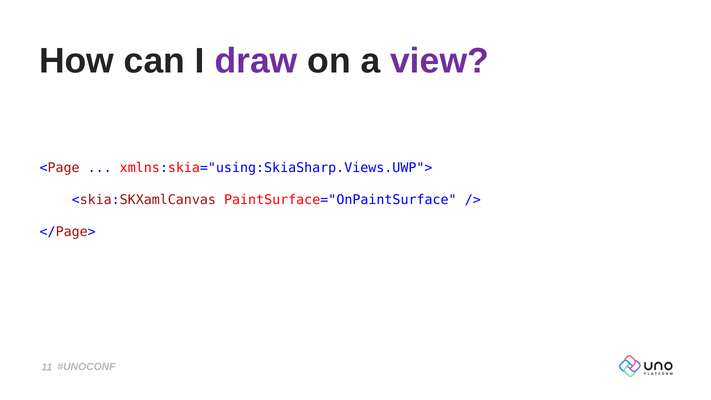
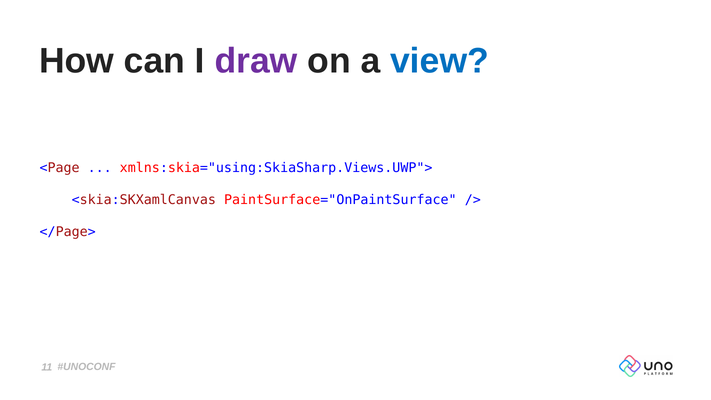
view colour: purple -> blue (440, 61)
